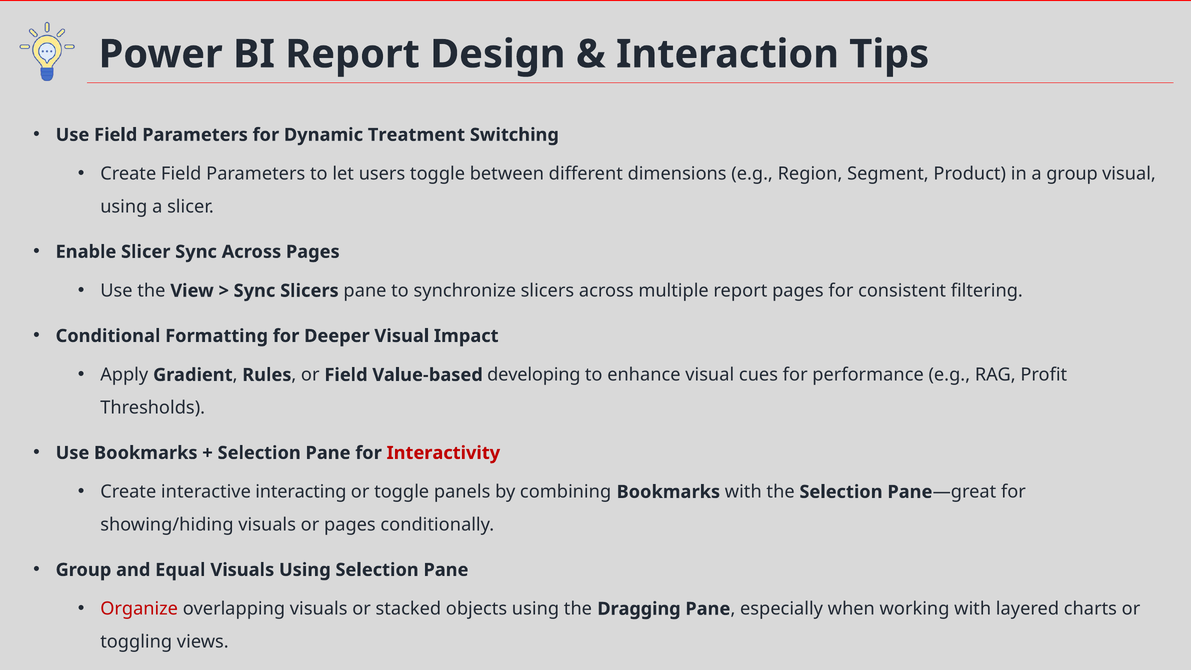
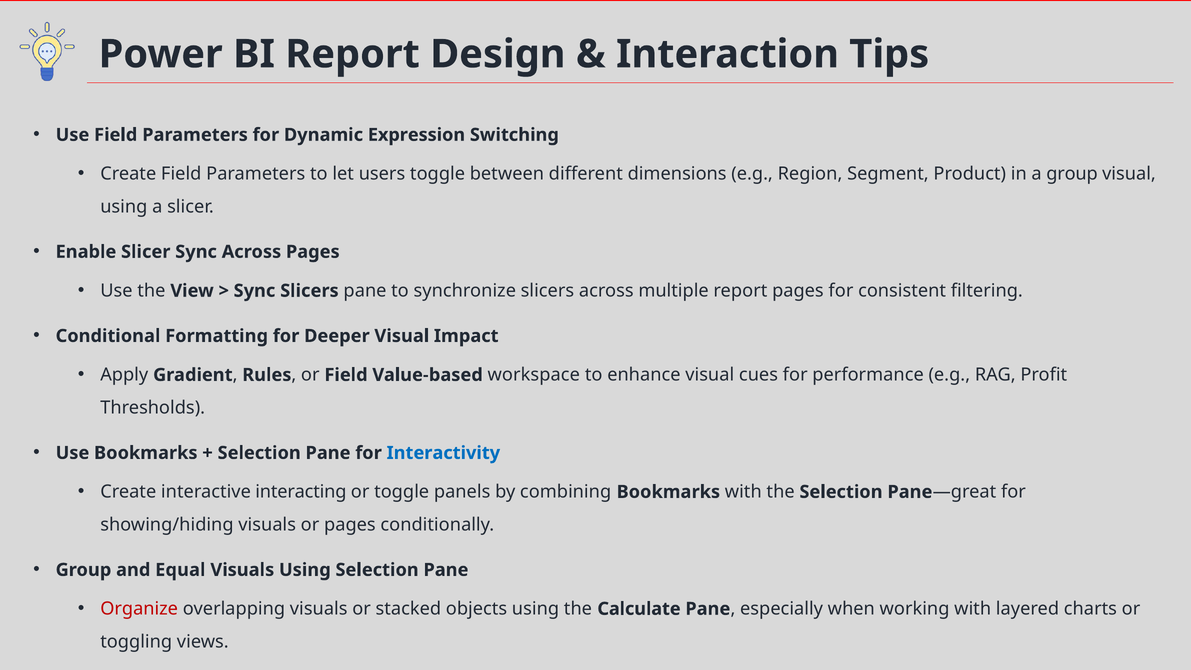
Treatment: Treatment -> Expression (416, 135)
developing: developing -> workspace (534, 375)
Interactivity colour: red -> blue (443, 453)
Dragging: Dragging -> Calculate (639, 609)
